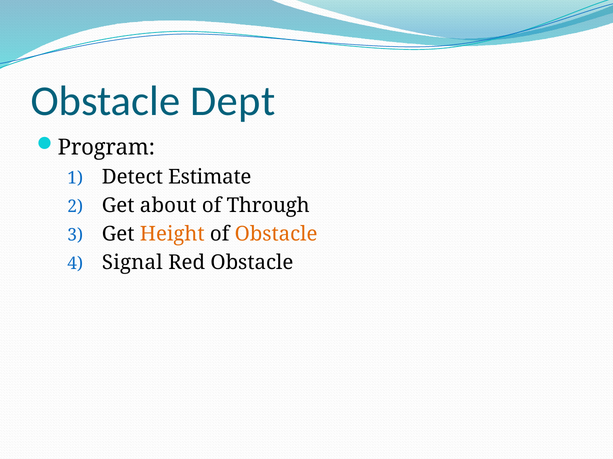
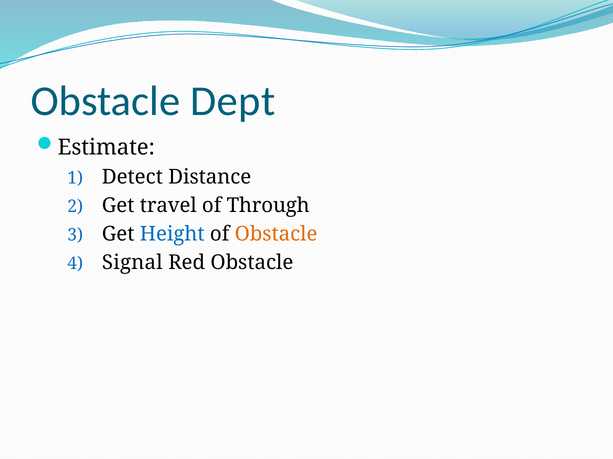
Program: Program -> Estimate (106, 148)
Estimate: Estimate -> Distance (210, 177)
about: about -> travel (168, 206)
Height colour: orange -> blue (172, 234)
